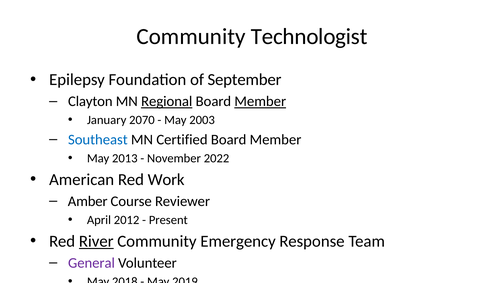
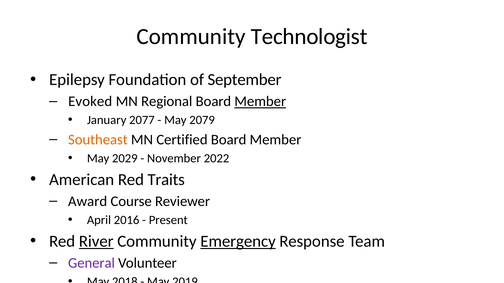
Clayton: Clayton -> Evoked (90, 102)
Regional underline: present -> none (167, 102)
2070: 2070 -> 2077 (142, 120)
2003: 2003 -> 2079 (202, 120)
Southeast colour: blue -> orange (98, 140)
2013: 2013 -> 2029 (125, 159)
Work: Work -> Traits (166, 180)
Amber: Amber -> Award (88, 202)
2012: 2012 -> 2016 (127, 220)
Emergency underline: none -> present (238, 242)
